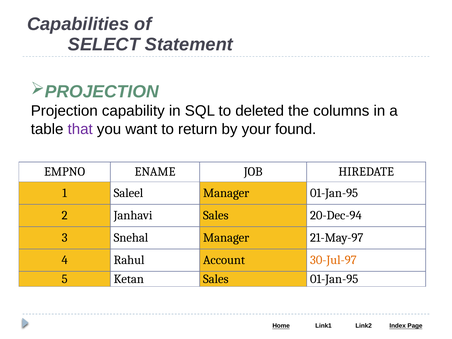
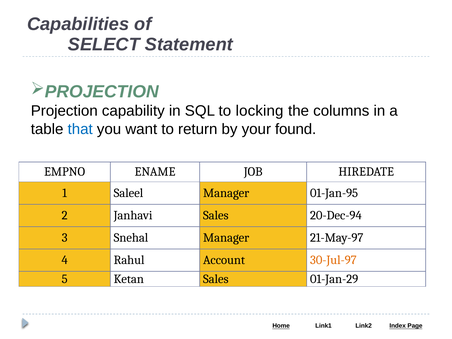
deleted: deleted -> locking (260, 111)
that colour: purple -> blue (80, 129)
Sales 01-Jan-95: 01-Jan-95 -> 01-Jan-29 (334, 279)
